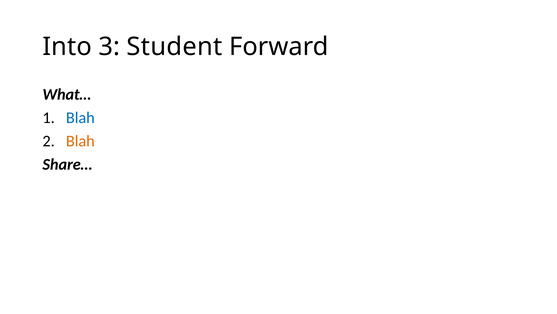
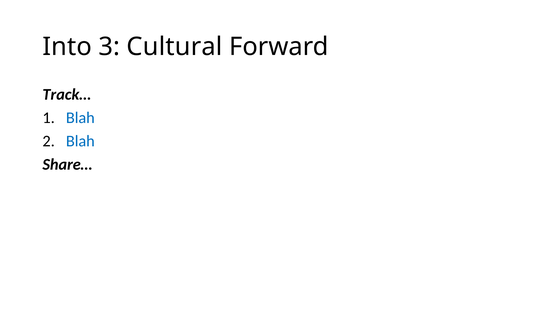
Student: Student -> Cultural (175, 47)
What…: What… -> Track… (67, 94)
Blah colour: orange -> blue (80, 141)
